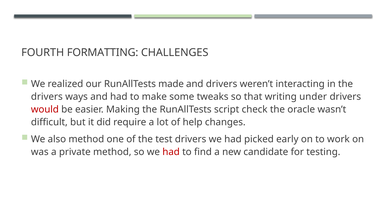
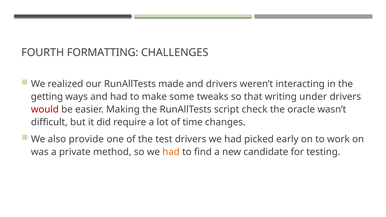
drivers: drivers -> getting (47, 97)
help: help -> time (193, 122)
also method: method -> provide (86, 139)
had colour: red -> orange (171, 152)
